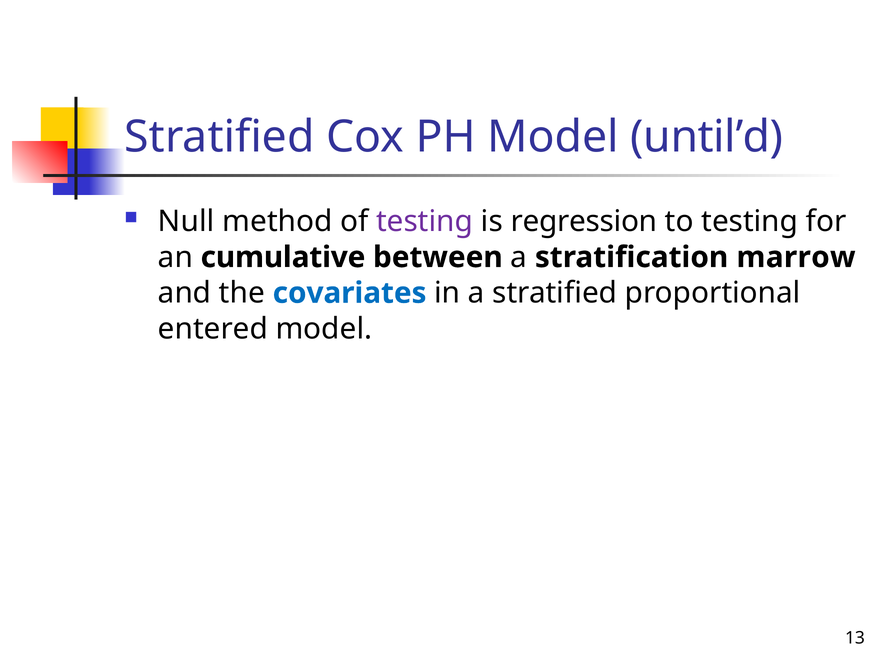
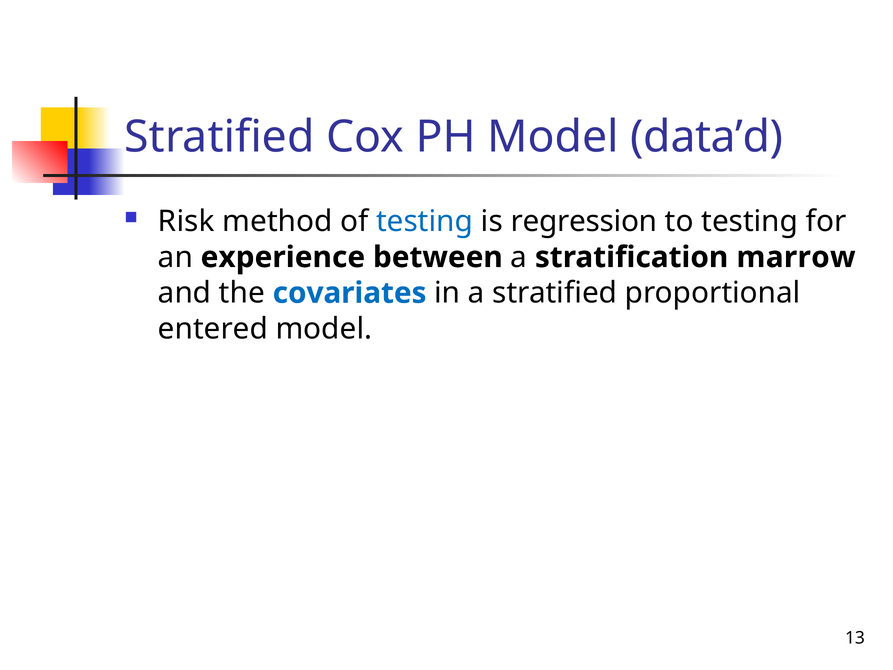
until’d: until’d -> data’d (707, 137)
Null: Null -> Risk (186, 221)
testing colour: purple -> blue (425, 221)
cumulative: cumulative -> experience (283, 257)
